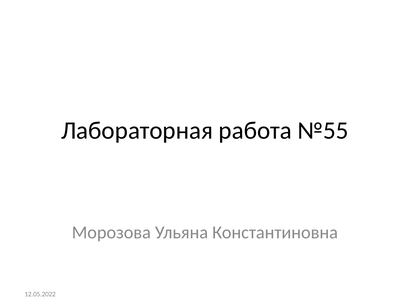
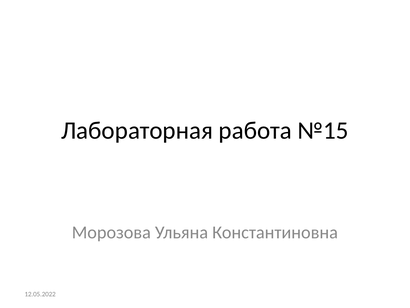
№55: №55 -> №15 (323, 130)
